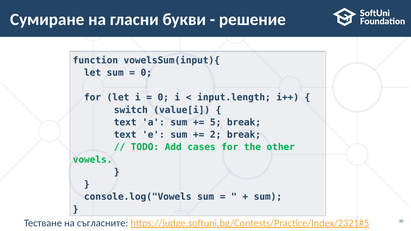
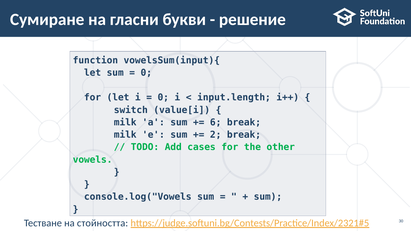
text: text -> milk (125, 122)
5: 5 -> 6 (216, 122)
text: text -> milk (125, 135)
съгласните: съгласните -> стойността (103, 223)
